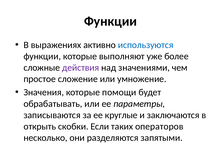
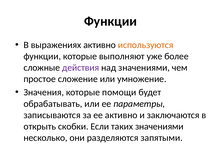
используются colour: blue -> orange (146, 45)
ее круглые: круглые -> активно (121, 116)
таких операторов: операторов -> значениями (159, 127)
